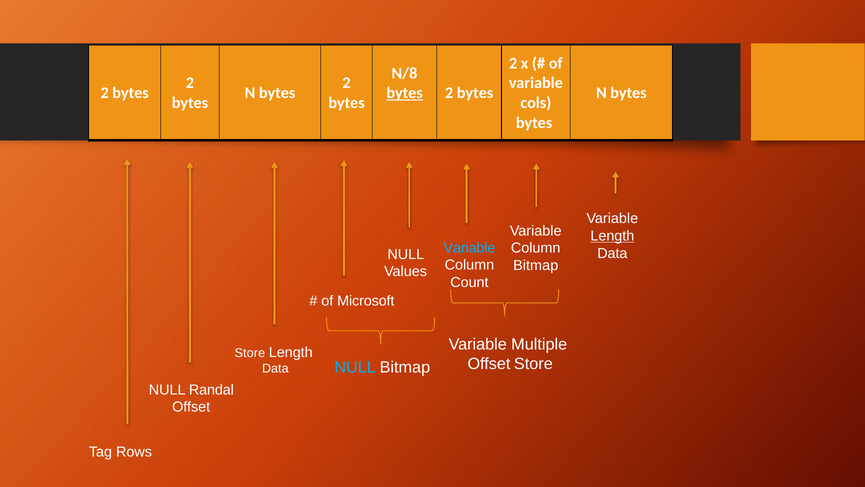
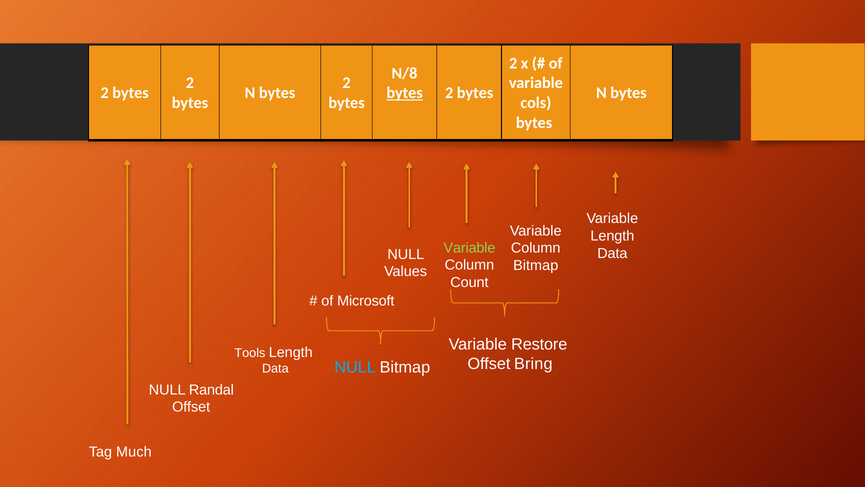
Length underline: present -> none (612, 236)
Variable colour: light blue -> light green (470, 248)
Multiple: Multiple -> Restore (539, 344)
Store: Store -> Tools (250, 353)
Store: Store -> Bring (533, 364)
Rows: Rows -> Much (134, 451)
